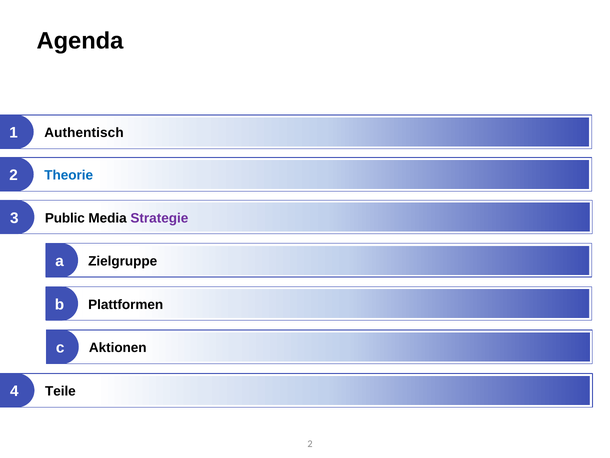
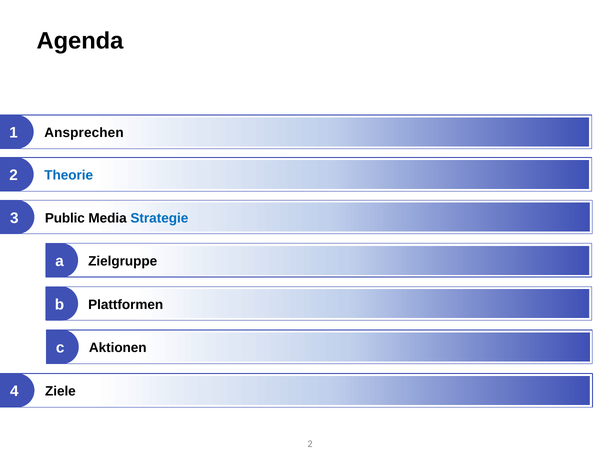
Authentisch: Authentisch -> Ansprechen (84, 133)
Strategie colour: purple -> blue (159, 218)
Teile: Teile -> Ziele (60, 391)
